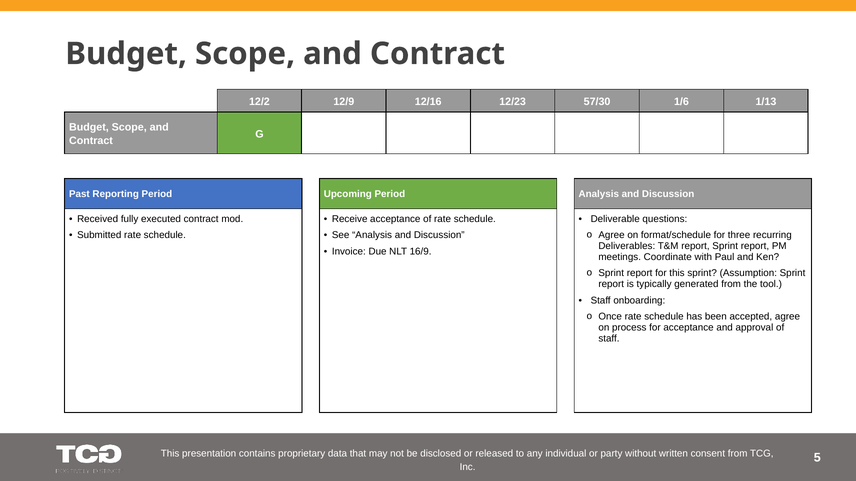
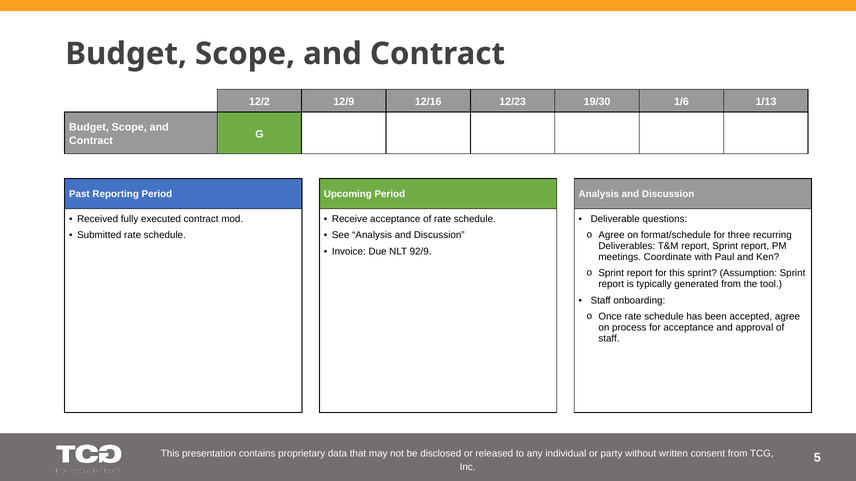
57/30: 57/30 -> 19/30 (597, 102)
16/9: 16/9 -> 92/9 (421, 252)
